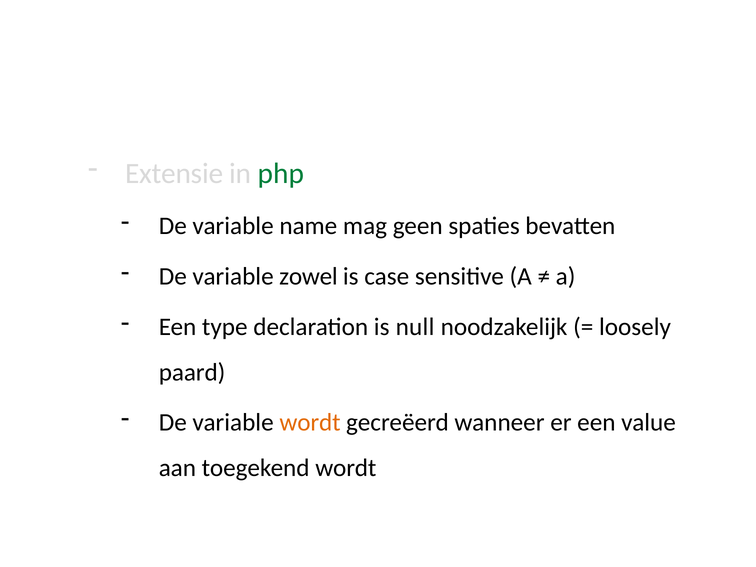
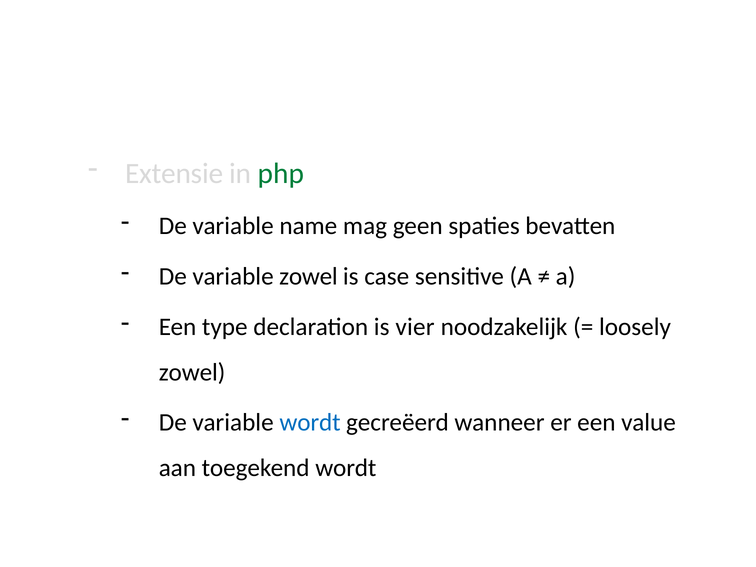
null: null -> vier (415, 327)
paard: paard -> zowel (192, 372)
wordt colour: orange -> blue (310, 423)
